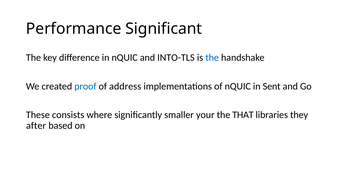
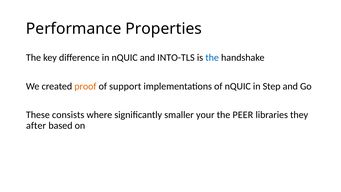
Significant: Significant -> Properties (164, 29)
proof colour: blue -> orange (85, 86)
address: address -> support (125, 86)
Sent: Sent -> Step (272, 86)
THAT: THAT -> PEER (243, 115)
